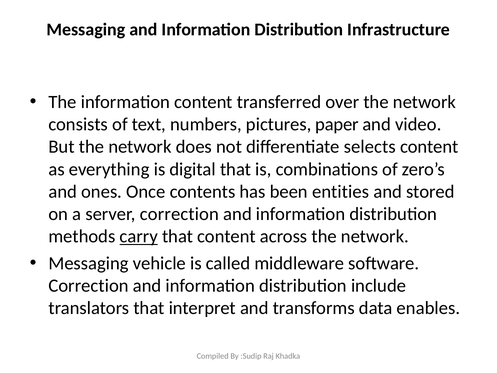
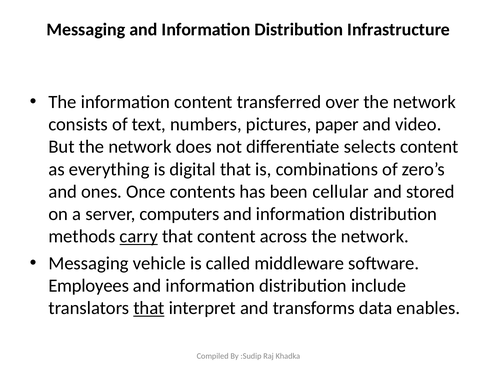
entities: entities -> cellular (341, 191)
server correction: correction -> computers (180, 214)
Correction: Correction -> Employees (89, 285)
that underline: none -> present (149, 308)
